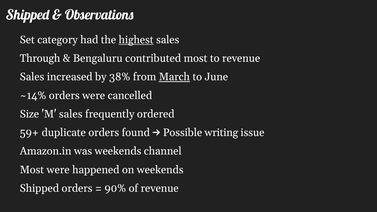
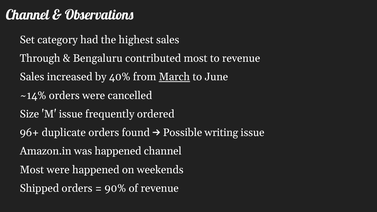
Shipped: Shipped -> Channel (28, 15)
highest underline: present -> none (136, 40)
38%: 38% -> 40% (120, 77)
M sales: sales -> issue (71, 114)
59+: 59+ -> 96+ (29, 133)
was weekends: weekends -> happened (118, 151)
